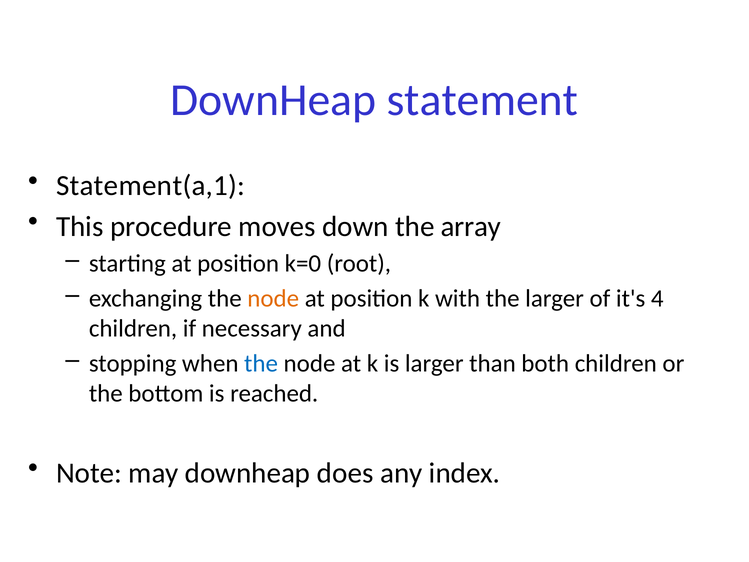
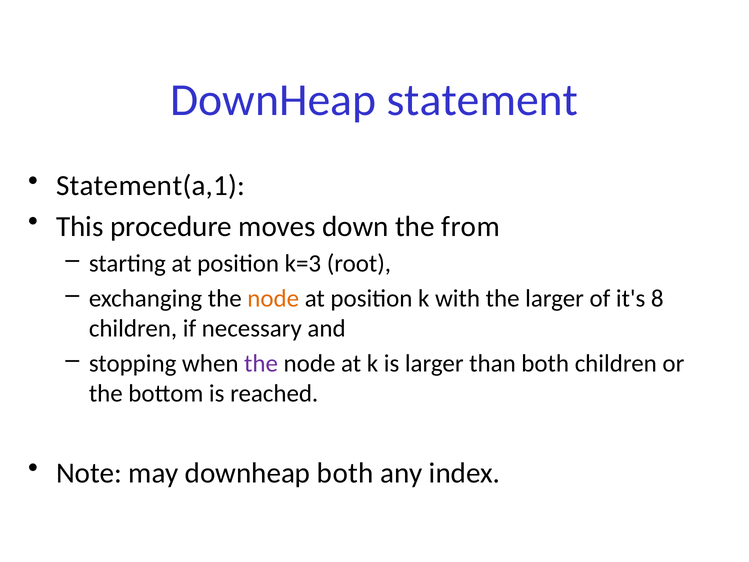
array: array -> from (471, 226)
k=0: k=0 -> k=3 (303, 264)
4: 4 -> 8 (657, 298)
the colour: blue -> purple (261, 363)
downheap does: does -> both (345, 473)
